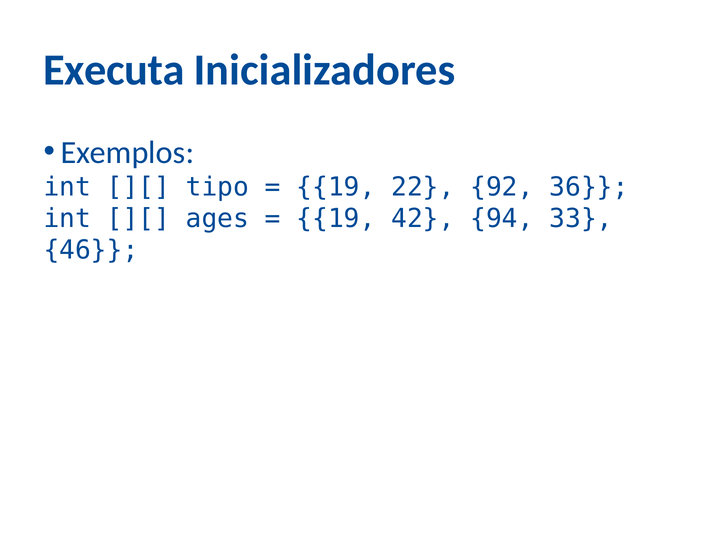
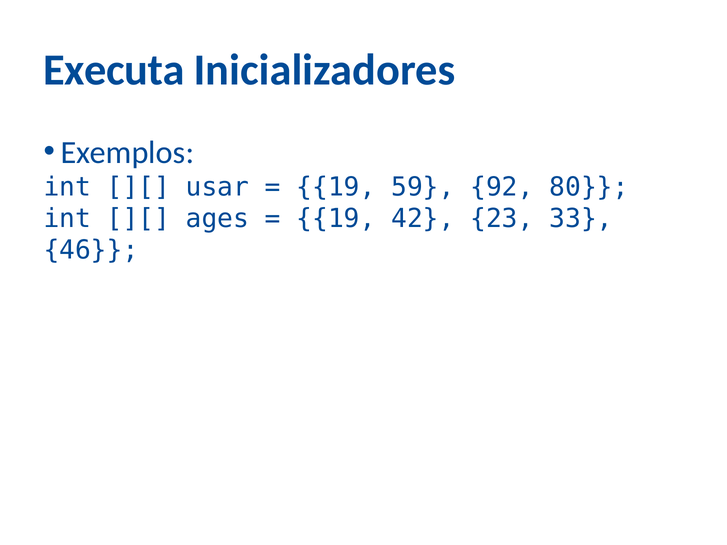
tipo: tipo -> usar (217, 187)
22: 22 -> 59 (423, 187)
36: 36 -> 80 (589, 187)
94: 94 -> 23 (502, 219)
